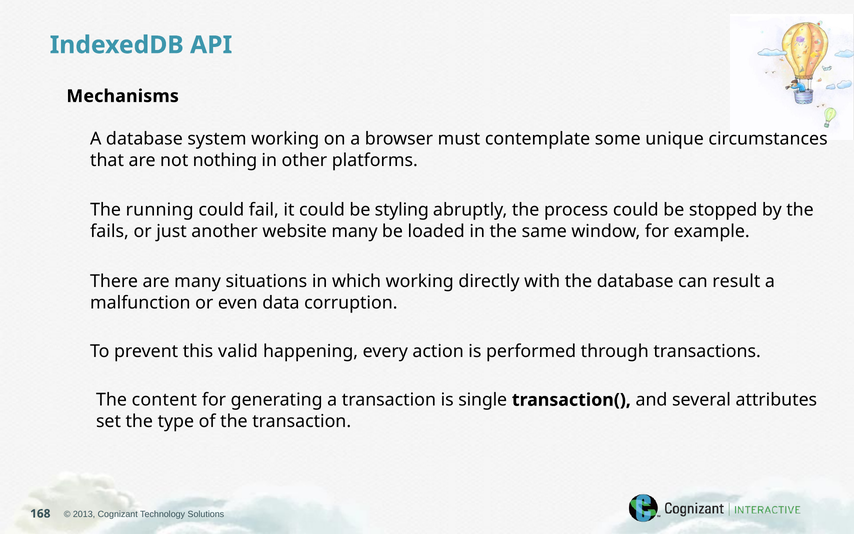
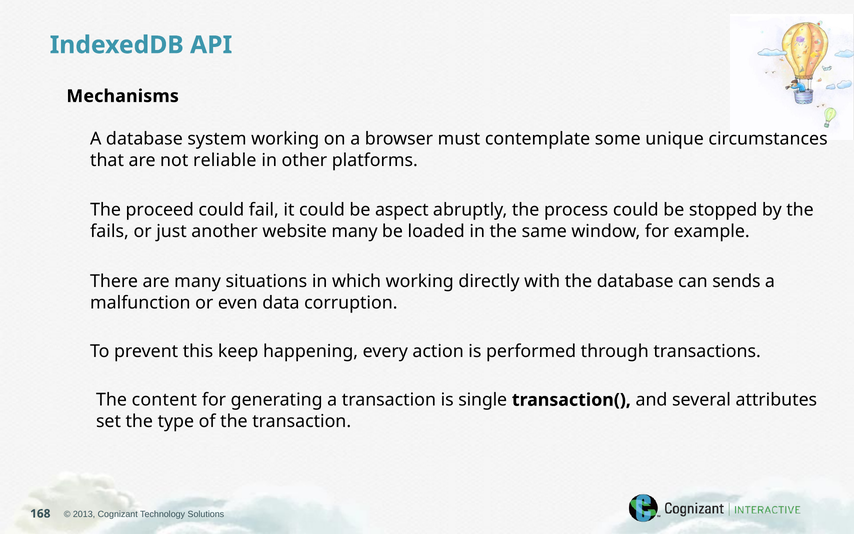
nothing: nothing -> reliable (225, 160)
running: running -> proceed (160, 210)
styling: styling -> aspect (402, 210)
result: result -> sends (736, 281)
valid: valid -> keep (238, 351)
